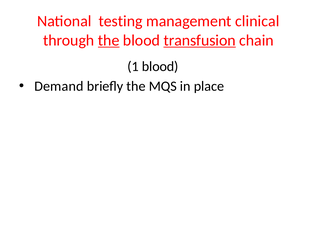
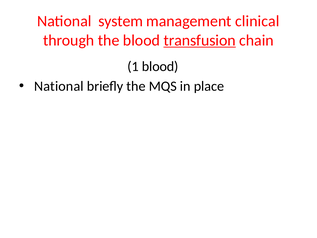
testing: testing -> system (121, 21)
the underline: present -> none (109, 40)
Demand: Demand -> National (59, 86)
